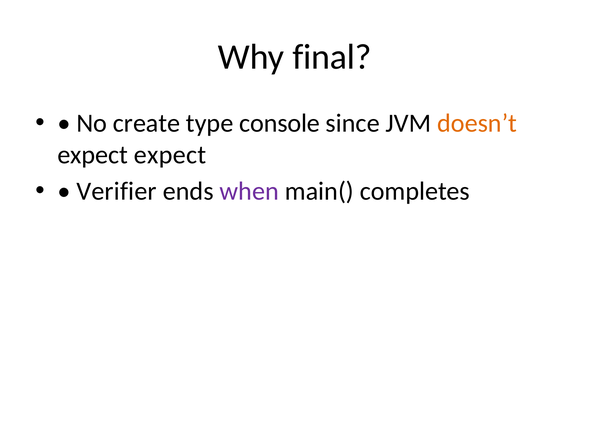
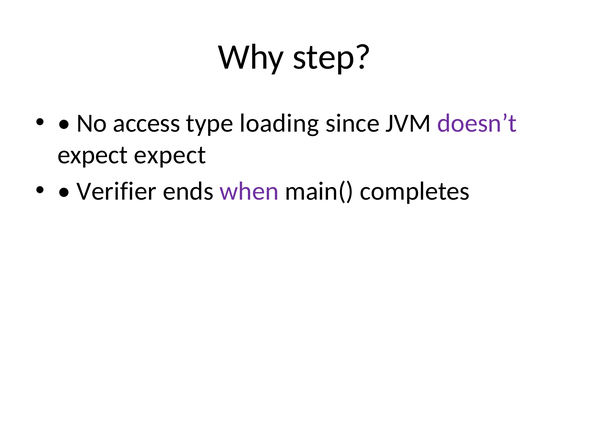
final: final -> step (332, 57)
create: create -> access (147, 124)
console: console -> loading (279, 124)
doesn’t colour: orange -> purple (477, 124)
